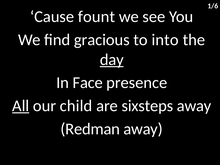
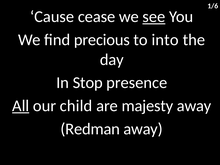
fount: fount -> cease (97, 17)
see underline: none -> present (154, 17)
gracious: gracious -> precious (102, 40)
day underline: present -> none (112, 60)
Face: Face -> Stop (88, 83)
sixsteps: sixsteps -> majesty (147, 106)
